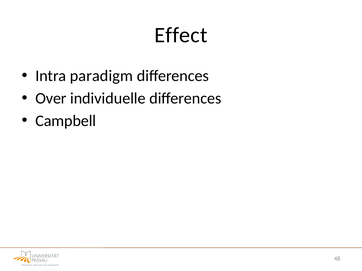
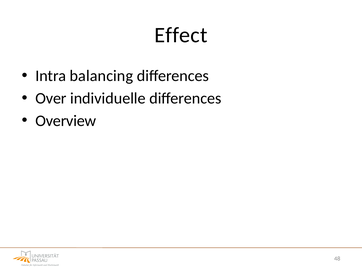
paradigm: paradigm -> balancing (101, 76)
Campbell: Campbell -> Overview (66, 121)
